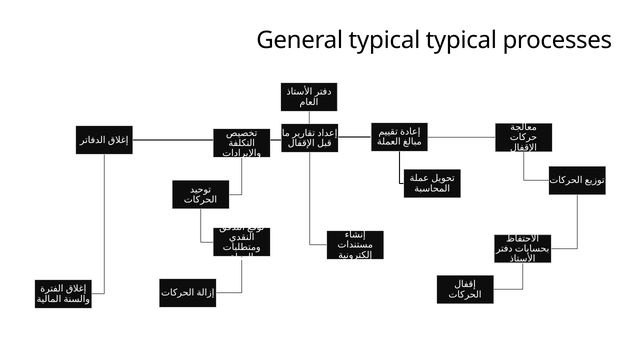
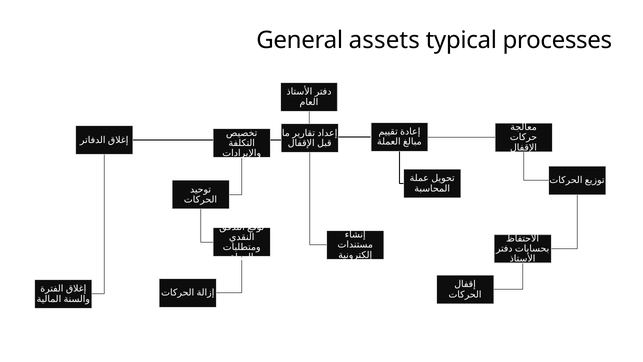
General typical: typical -> assets (384, 40)
